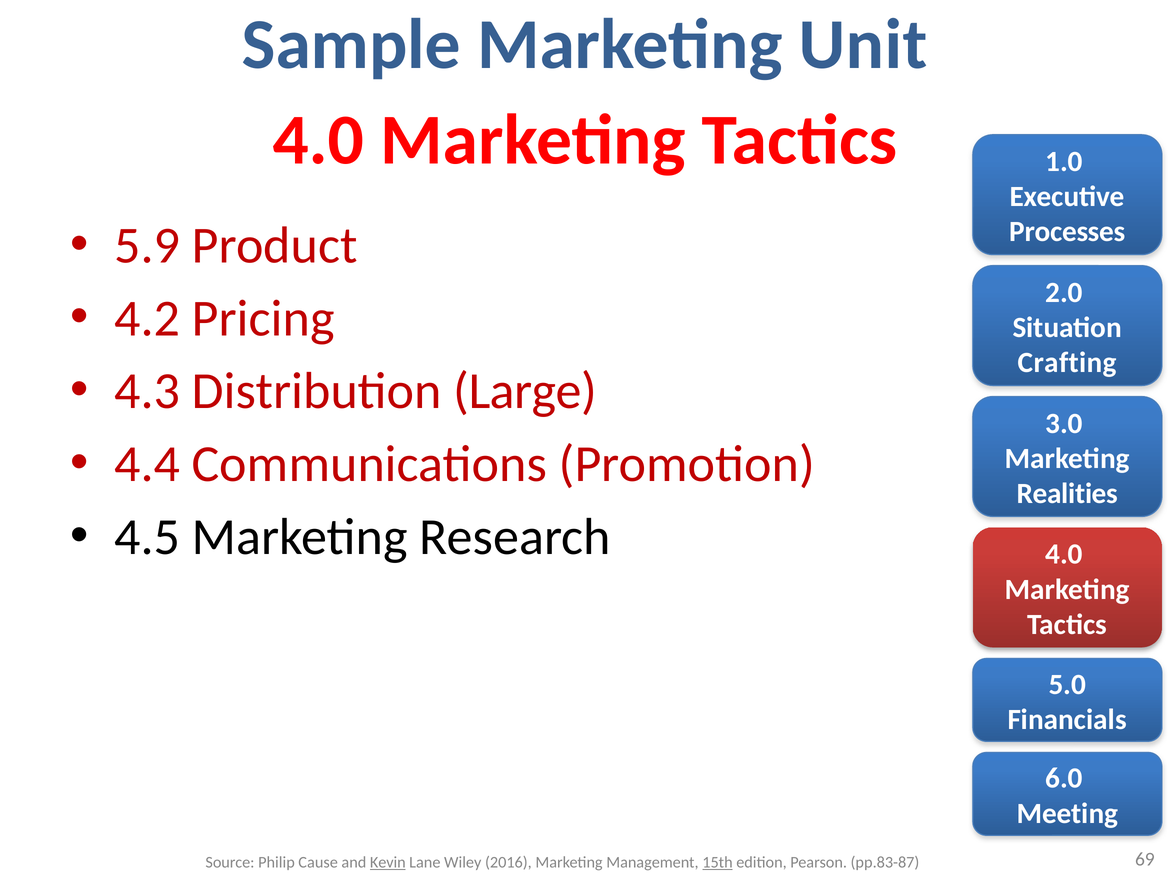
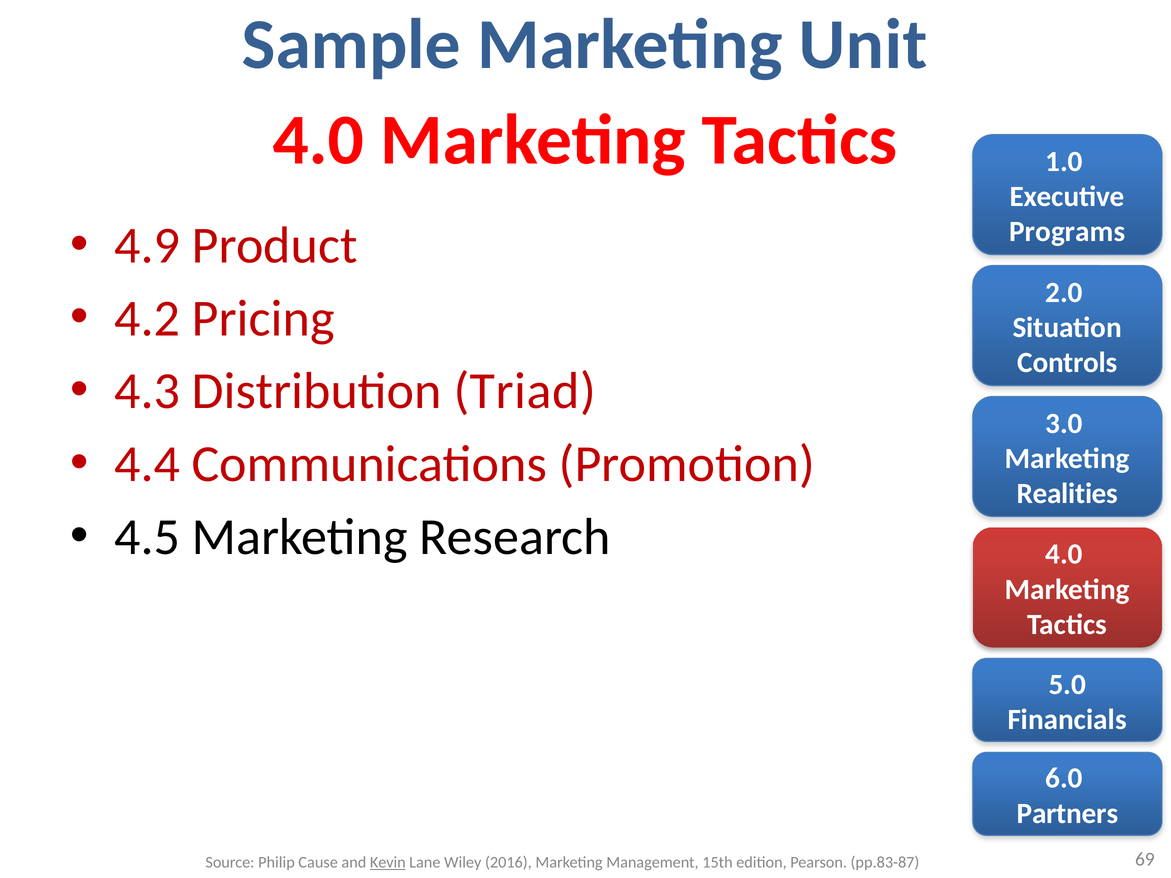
5.9: 5.9 -> 4.9 (147, 246)
Processes: Processes -> Programs (1067, 232)
Crafting: Crafting -> Controls (1067, 363)
Large: Large -> Triad (525, 391)
Meeting: Meeting -> Partners (1067, 814)
15th underline: present -> none (718, 863)
